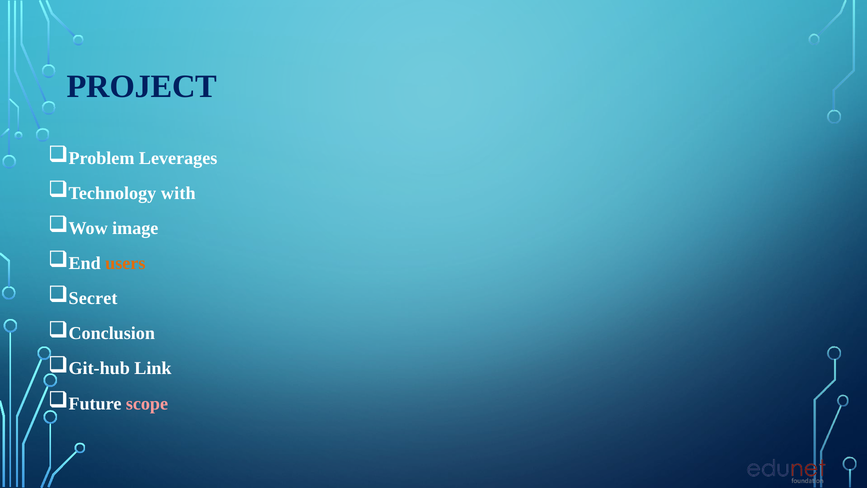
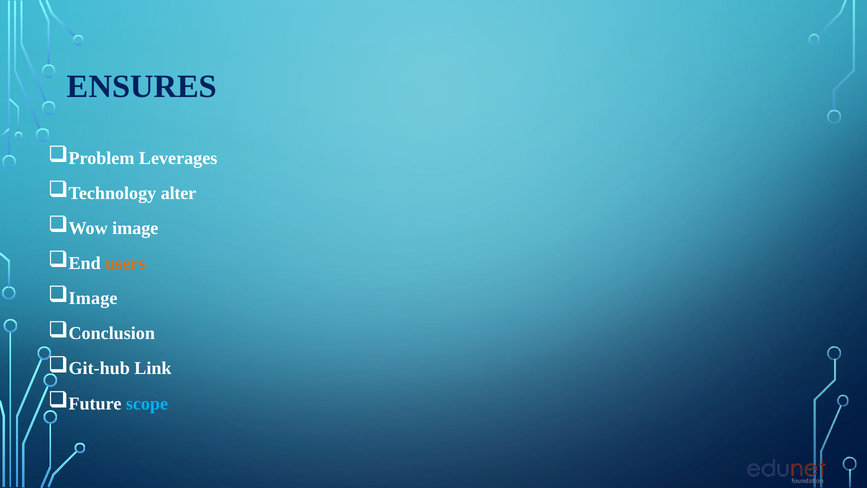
PROJECT: PROJECT -> ENSURES (142, 87)
with: with -> alter (178, 193)
Secret: Secret -> Image (93, 298)
scope colour: pink -> light blue (147, 403)
